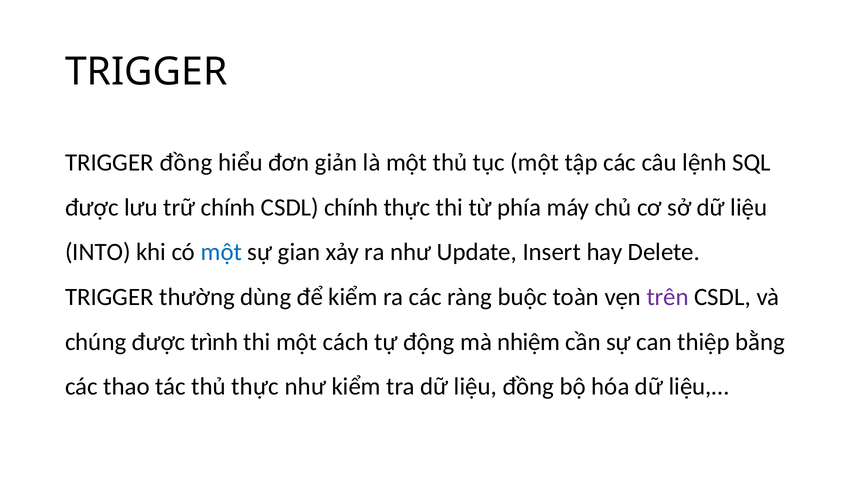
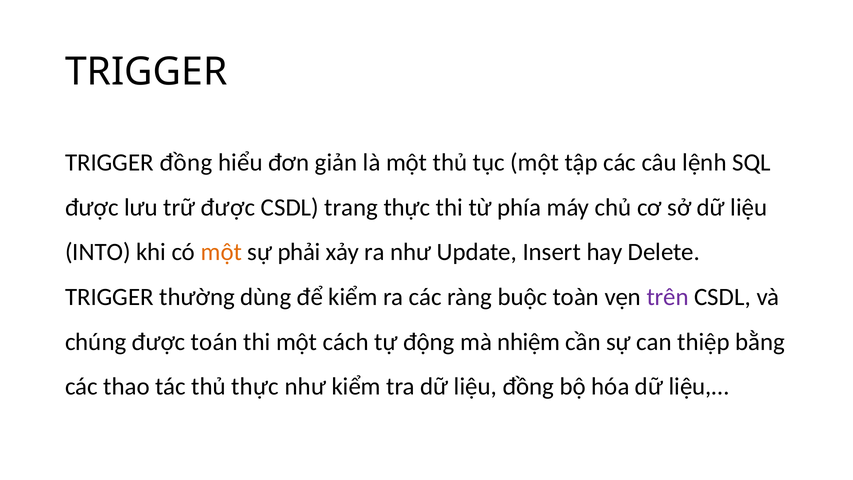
trữ chính: chính -> được (228, 207)
CSDL chính: chính -> trang (351, 207)
một colour: blue -> orange (221, 252)
gian: gian -> phải (299, 252)
trình: trình -> toán (214, 342)
